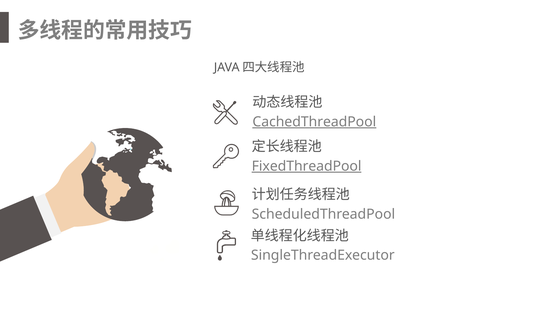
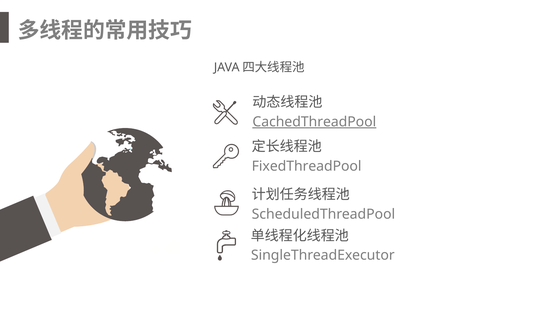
FixedThreadPool underline: present -> none (307, 166)
